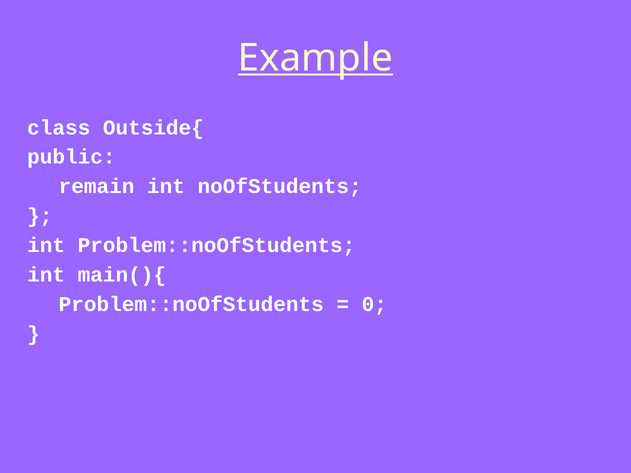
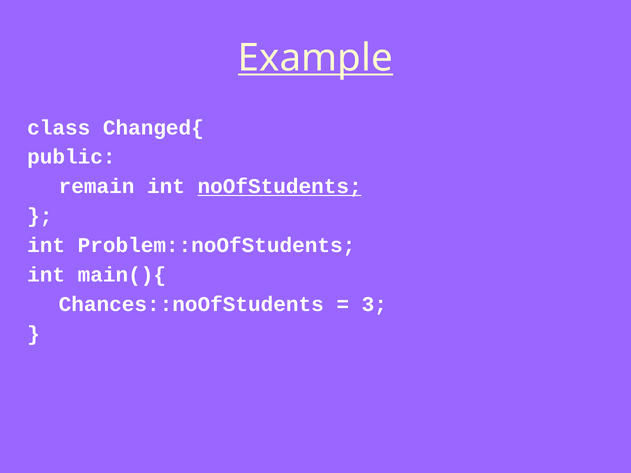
Outside{: Outside{ -> Changed{ (153, 128)
noOfStudents underline: none -> present (280, 187)
Problem::noOfStudents: Problem::noOfStudents -> Chances::noOfStudents (191, 304)
0: 0 -> 3 (374, 304)
